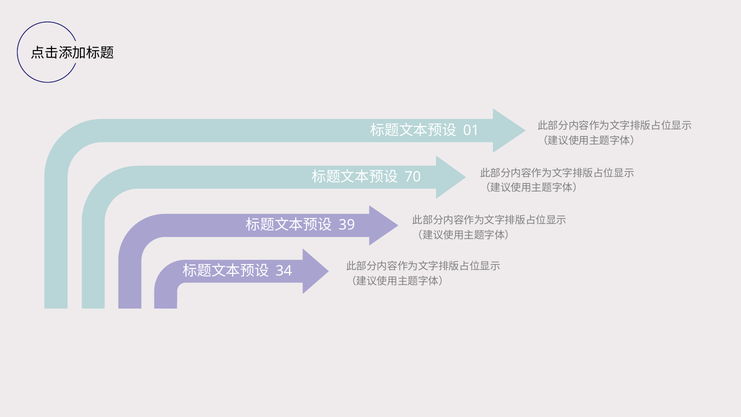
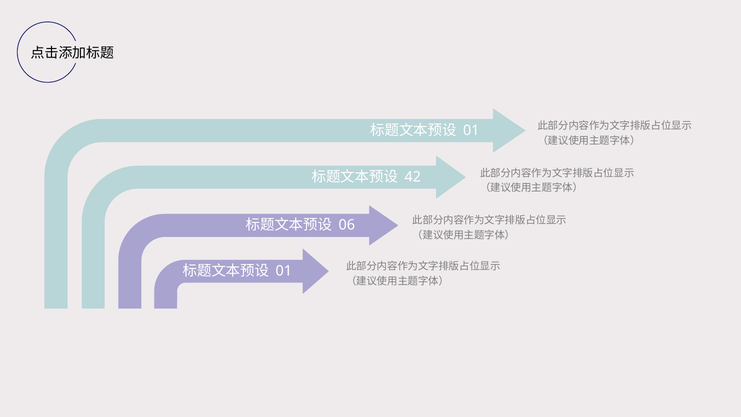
70: 70 -> 42 (413, 177)
39: 39 -> 06 (347, 225)
34: 34 -> 01 (284, 271)
